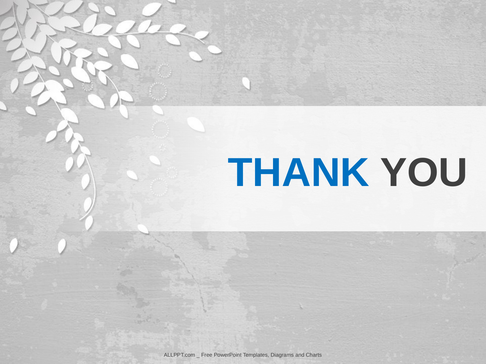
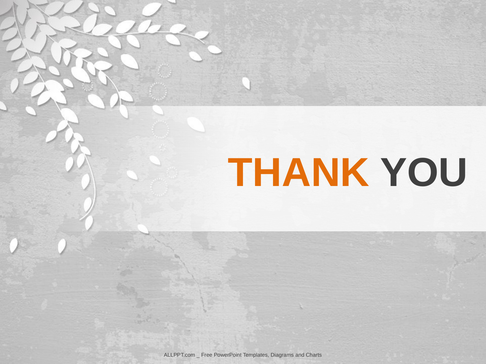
THANK colour: blue -> orange (299, 173)
